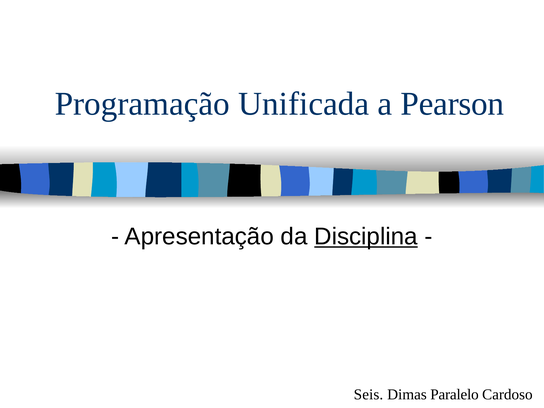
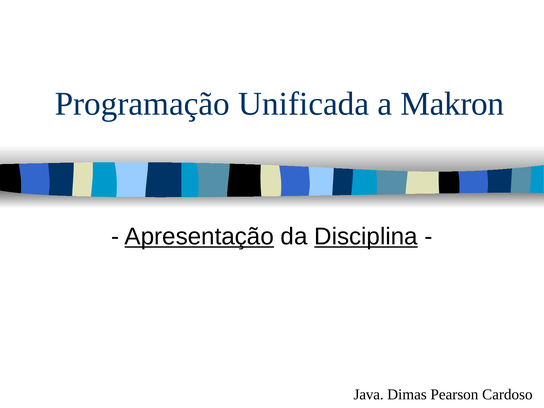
Pearson: Pearson -> Makron (452, 104)
Apresentação underline: none -> present (199, 237)
Seis: Seis -> Java (369, 394)
Paralelo: Paralelo -> Pearson (454, 394)
